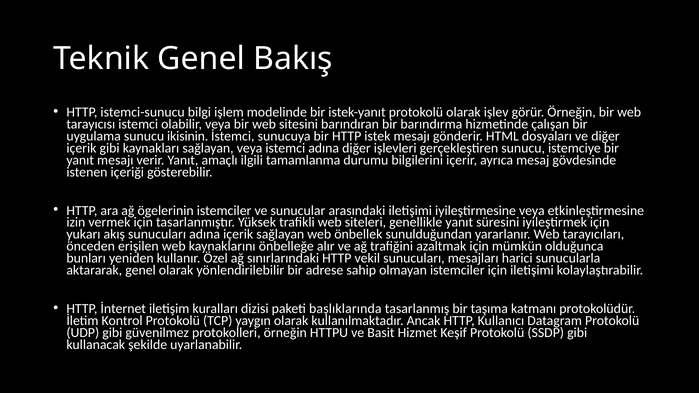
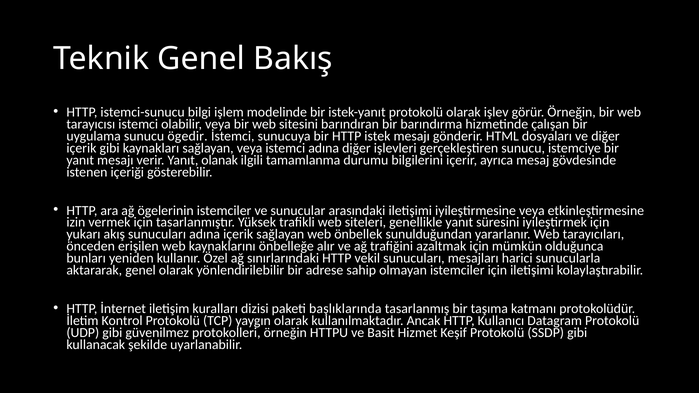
ikisinin: ikisinin -> ögedir (188, 136)
amaçlı: amaçlı -> olanak (220, 160)
